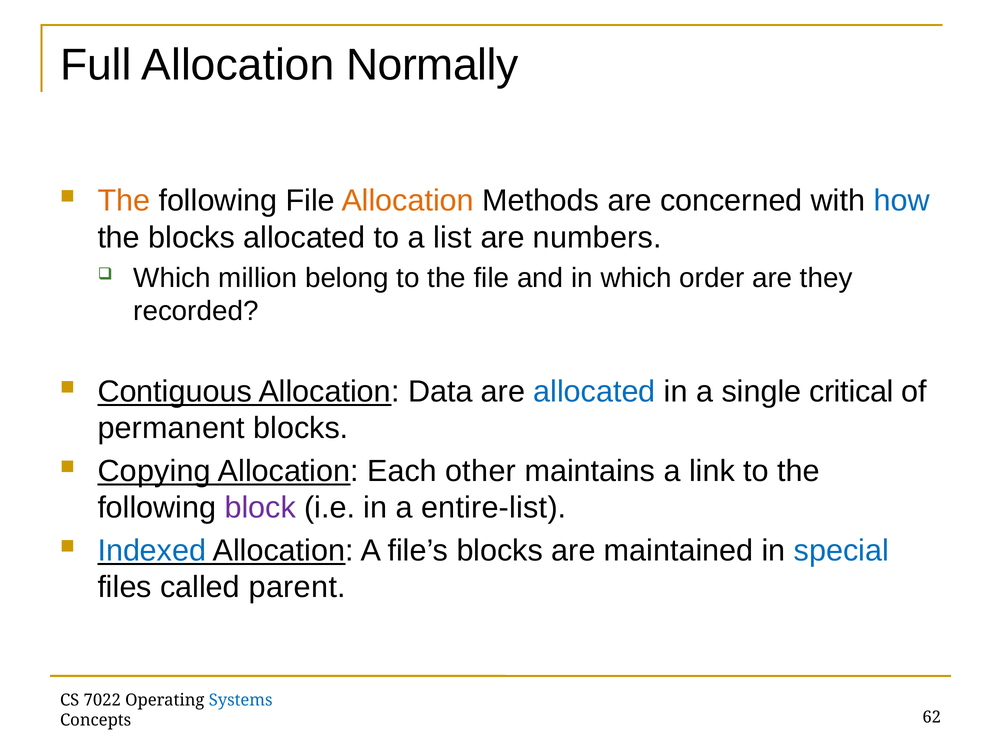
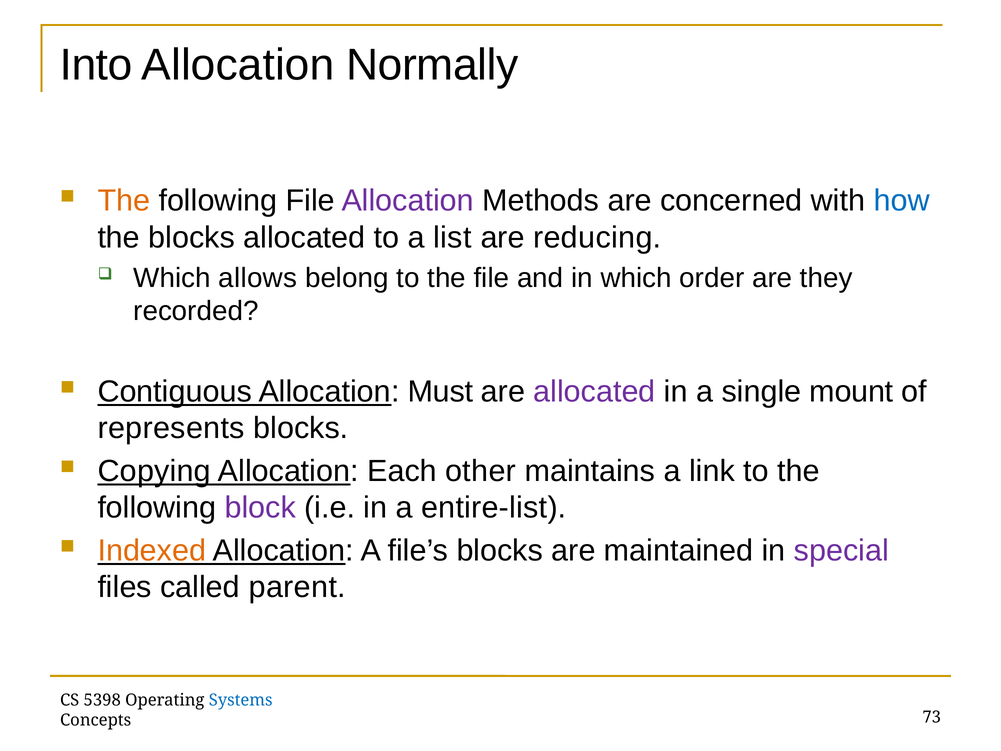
Full: Full -> Into (96, 65)
Allocation colour: orange -> purple (408, 201)
numbers: numbers -> reducing (597, 237)
million: million -> allows (258, 278)
Data: Data -> Must (440, 391)
allocated colour: blue -> purple (594, 391)
critical: critical -> mount (851, 391)
permanent: permanent -> represents (171, 428)
Indexed colour: blue -> orange (152, 550)
special colour: blue -> purple (841, 550)
7022: 7022 -> 5398 (102, 700)
62: 62 -> 73 (932, 717)
